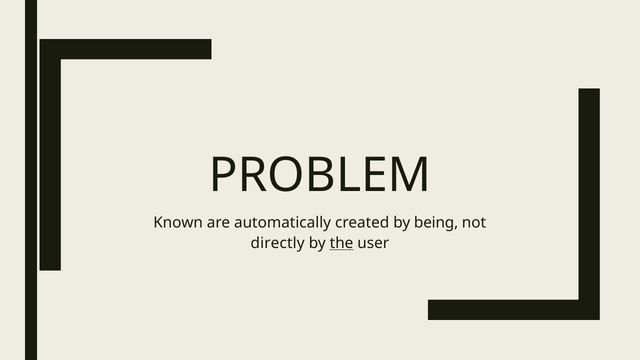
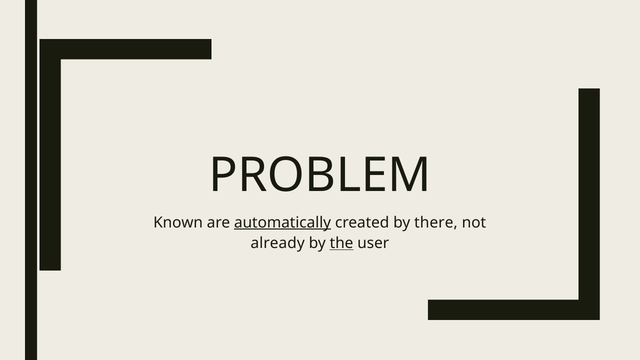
automatically underline: none -> present (283, 223)
being: being -> there (436, 223)
directly: directly -> already (278, 243)
